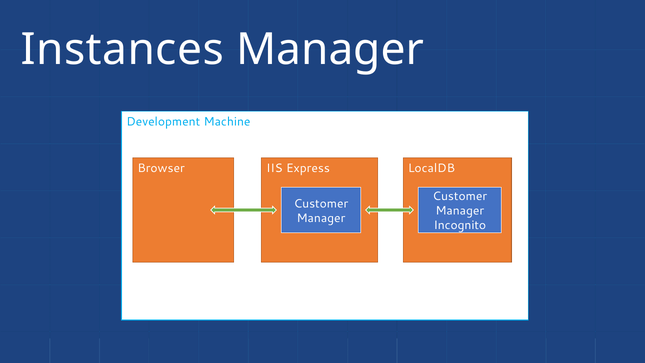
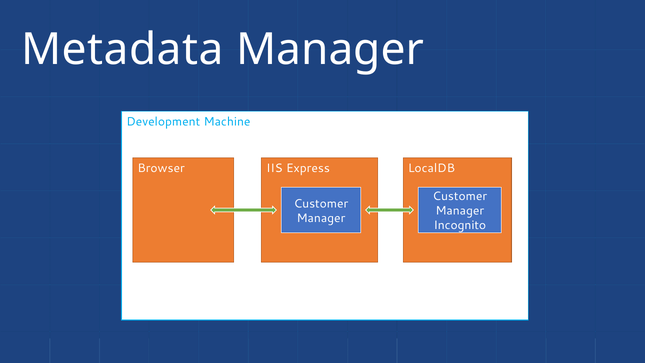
Instances: Instances -> Metadata (122, 50)
